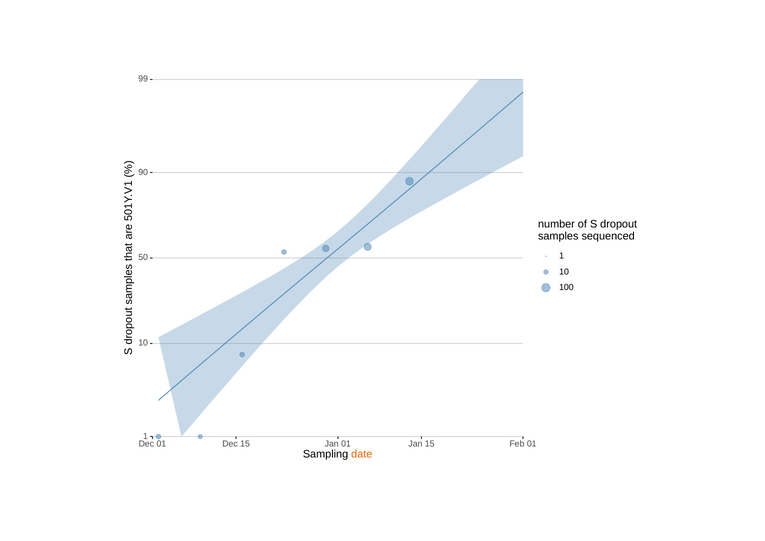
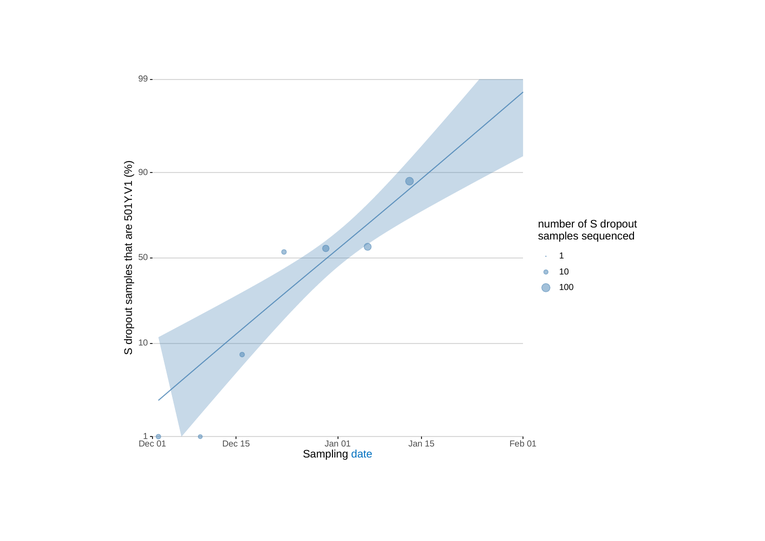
date colour: orange -> blue (362, 454)
